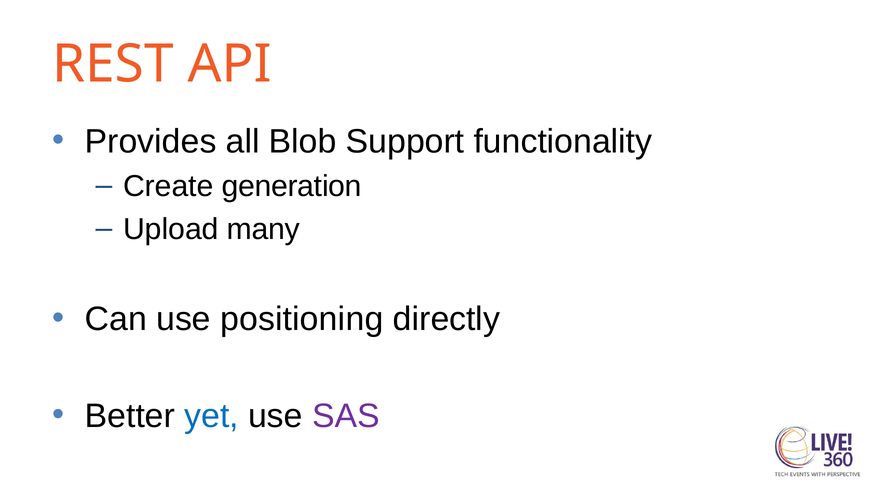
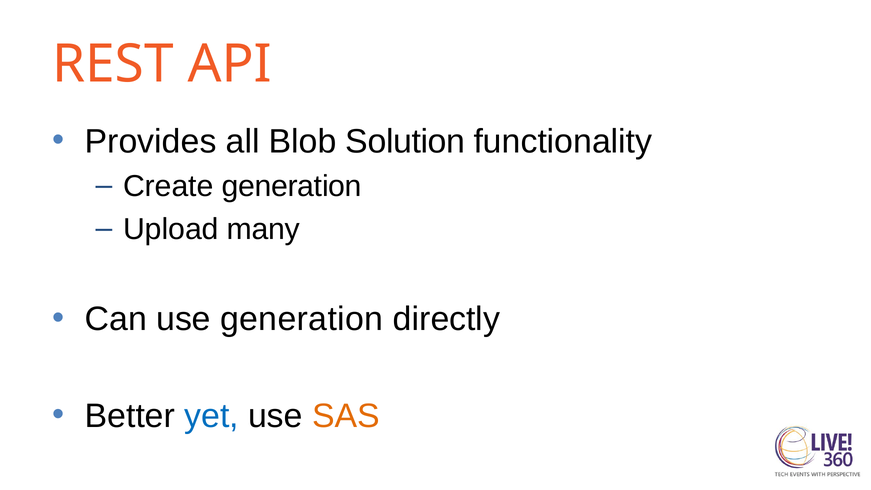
Support: Support -> Solution (405, 141)
use positioning: positioning -> generation (302, 319)
SAS colour: purple -> orange (346, 416)
